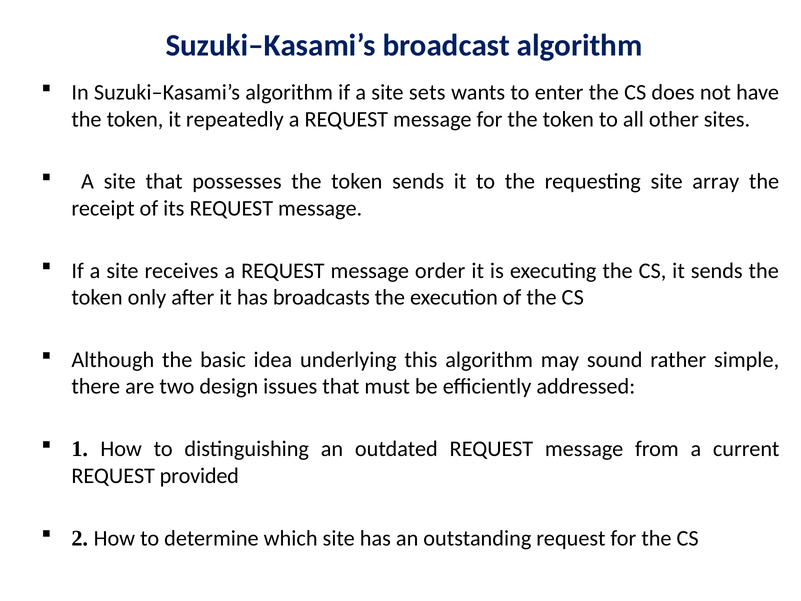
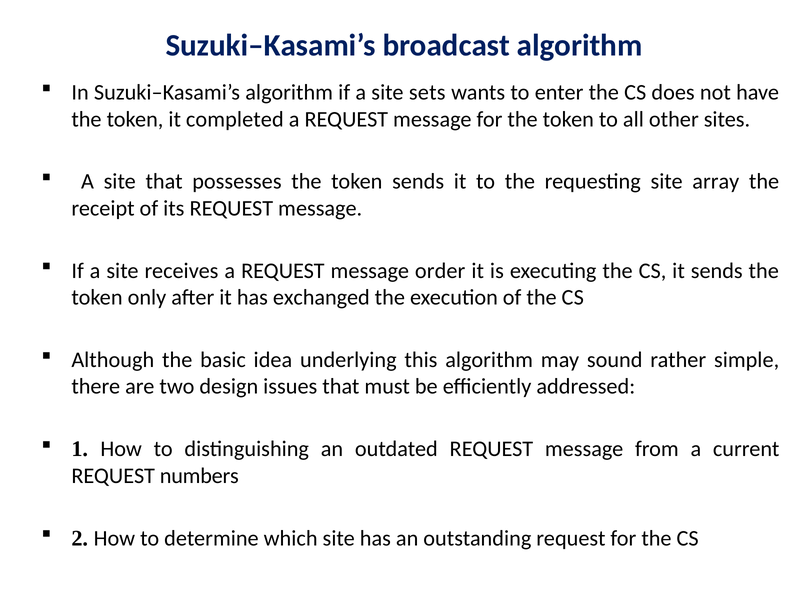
repeatedly: repeatedly -> completed (235, 119)
broadcasts: broadcasts -> exchanged (321, 297)
provided: provided -> numbers (199, 476)
